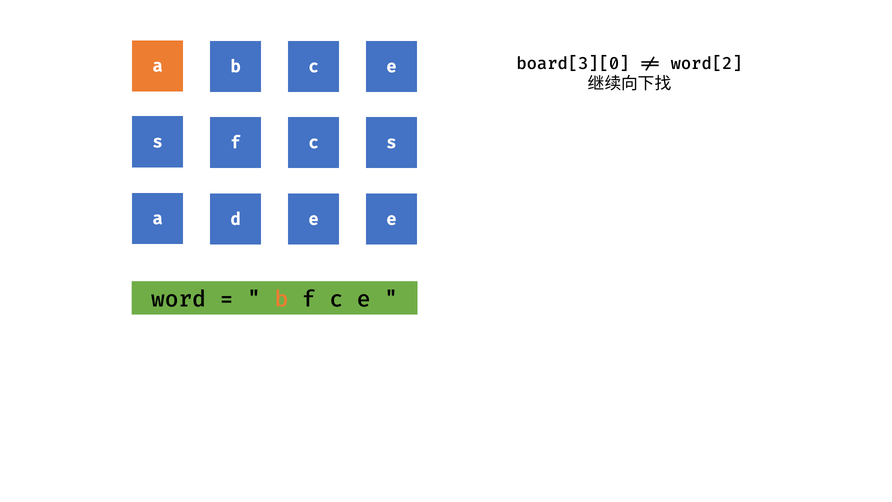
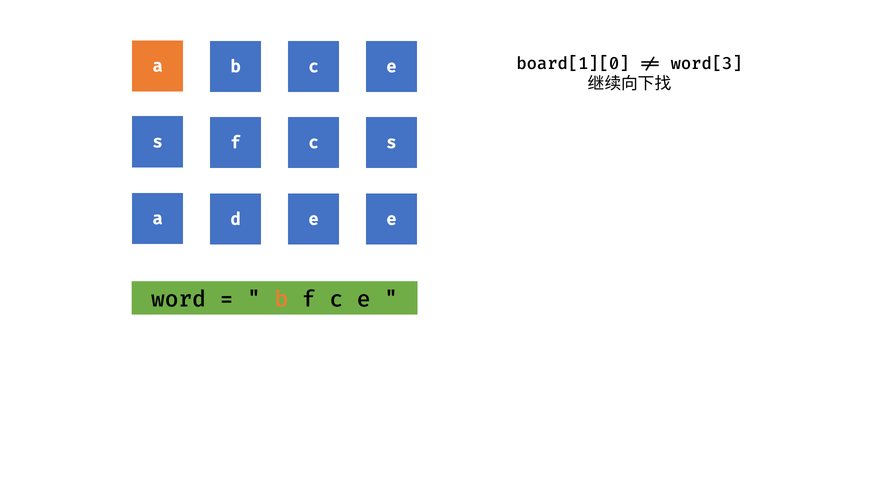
board[3][0: board[3][0 -> board[1][0 (573, 64)
word[2: word[2 -> word[3 (707, 64)
